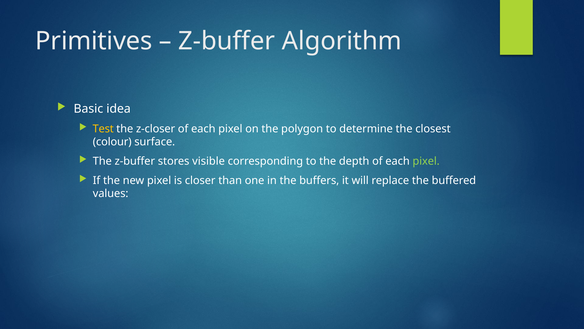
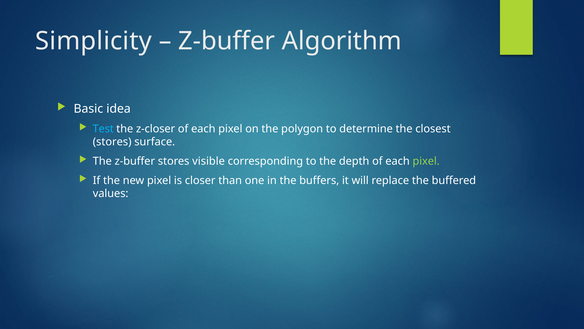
Primitives: Primitives -> Simplicity (94, 41)
Test colour: yellow -> light blue (103, 129)
colour: colour -> stores (112, 142)
